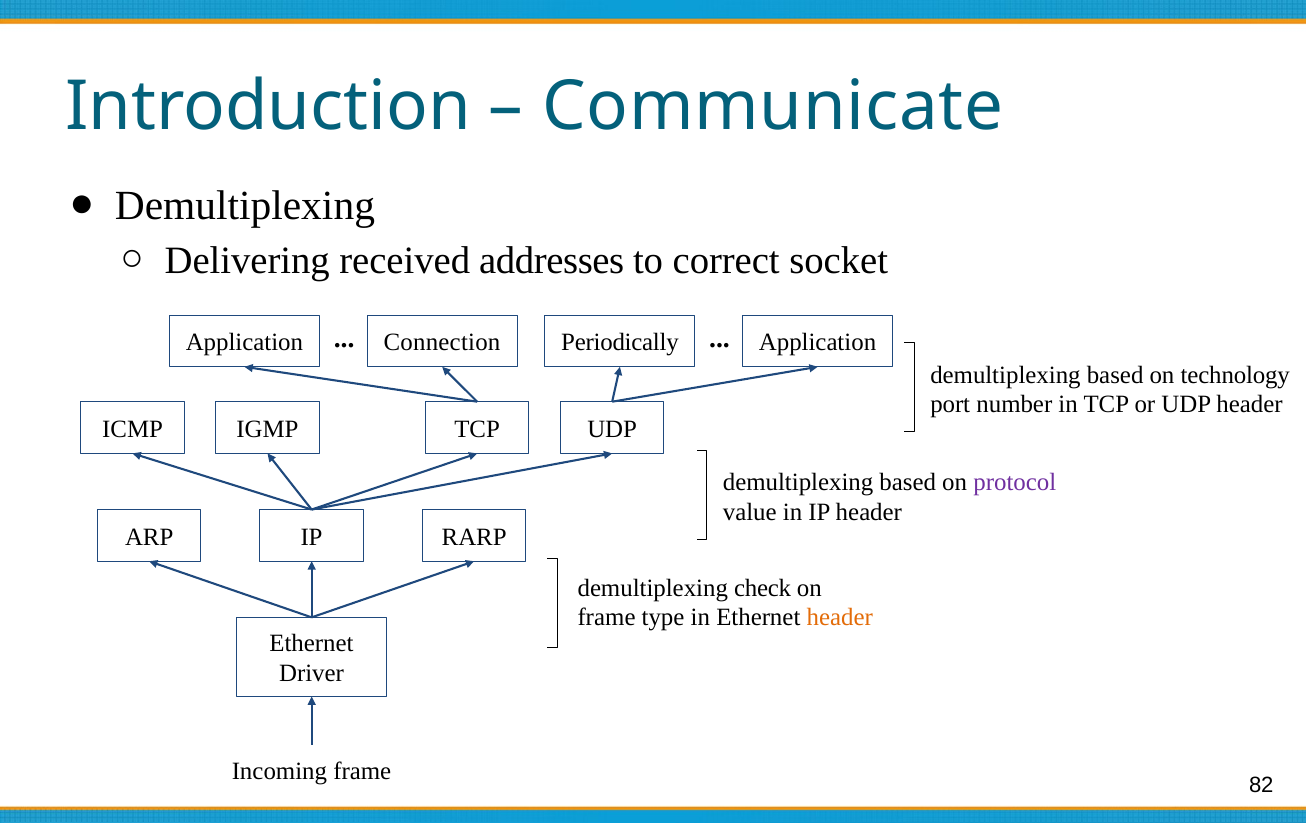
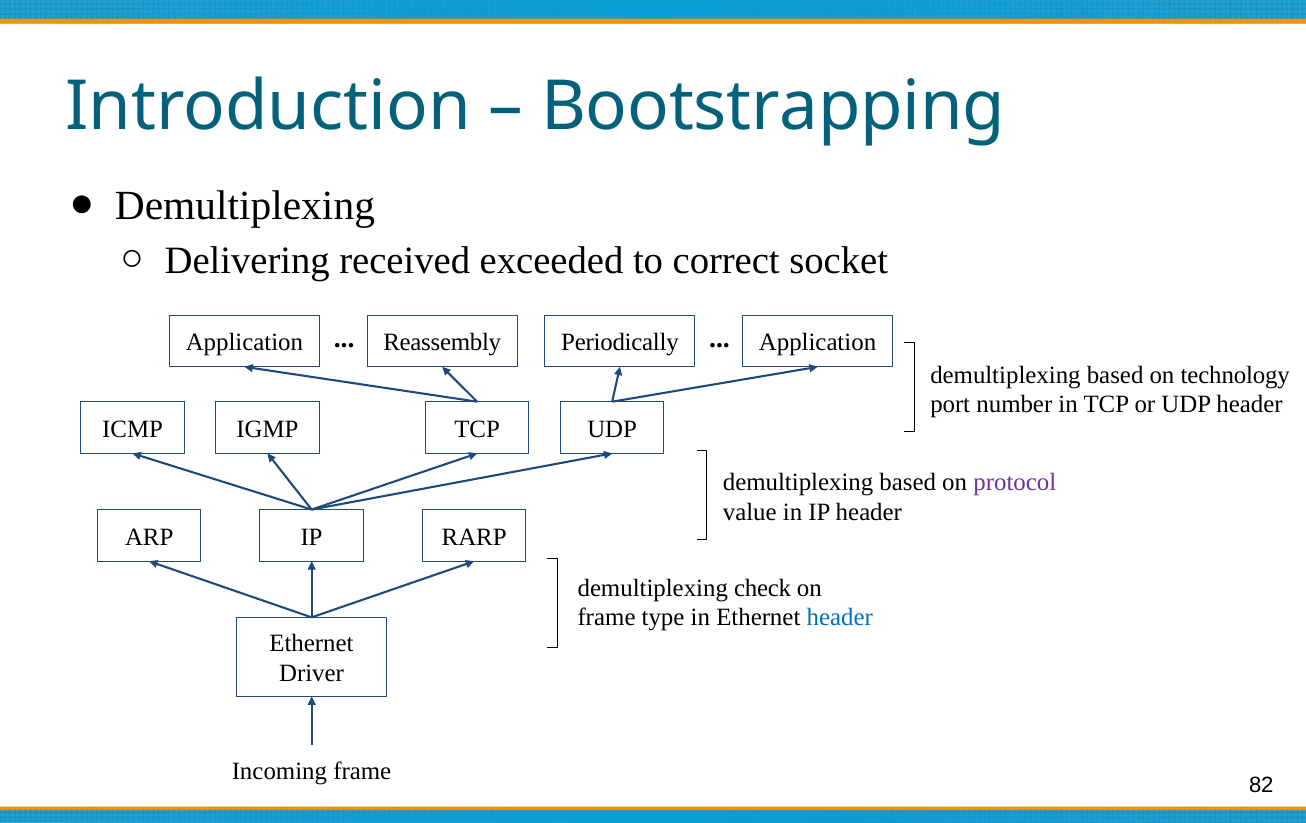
Communicate: Communicate -> Bootstrapping (773, 106)
addresses: addresses -> exceeded (552, 260)
Connection: Connection -> Reassembly (442, 343)
header colour: orange -> blue (840, 618)
